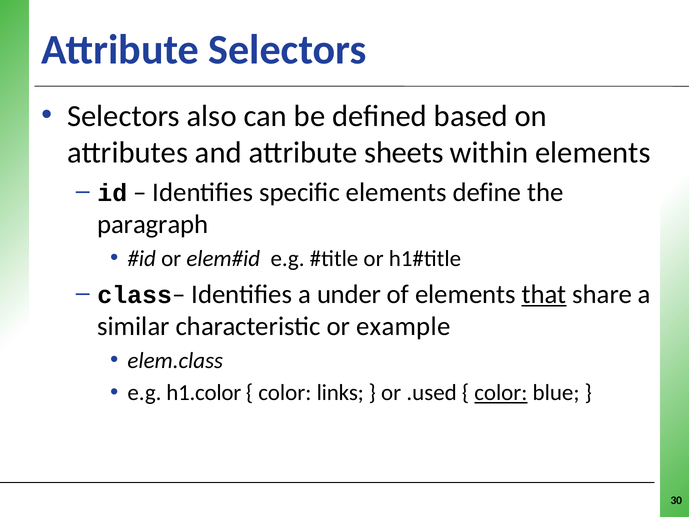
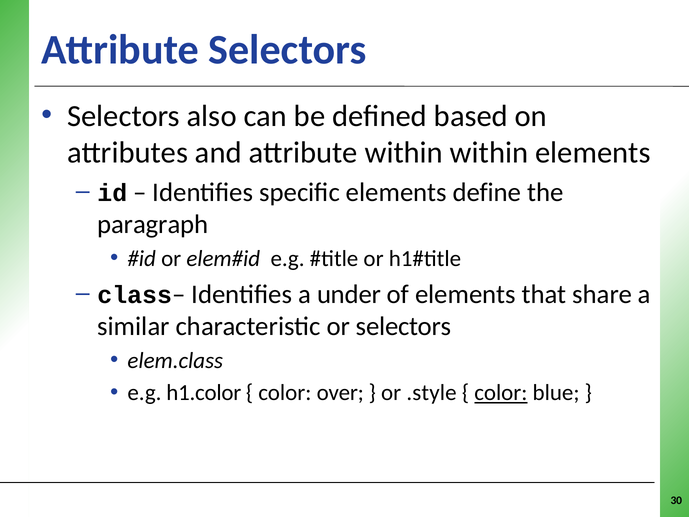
attribute sheets: sheets -> within (404, 153)
that underline: present -> none (544, 294)
or example: example -> selectors (404, 326)
links: links -> over (340, 393)
.used: .used -> .style (432, 393)
